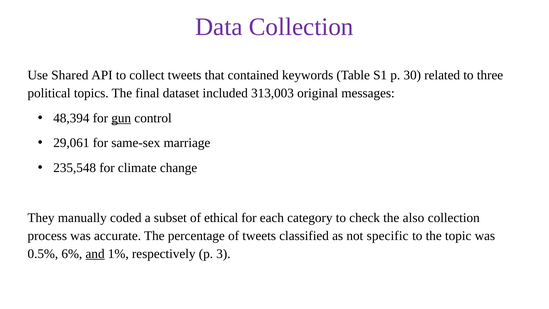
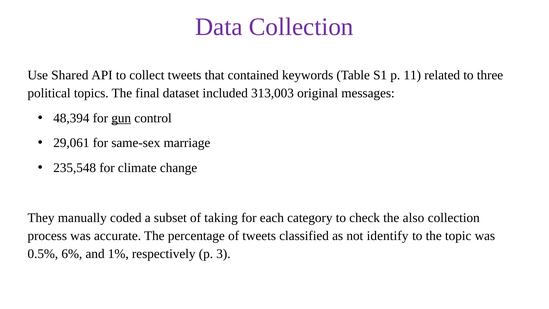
30: 30 -> 11 (412, 75)
ethical: ethical -> taking (221, 218)
specific: specific -> identify (388, 236)
and underline: present -> none (95, 254)
